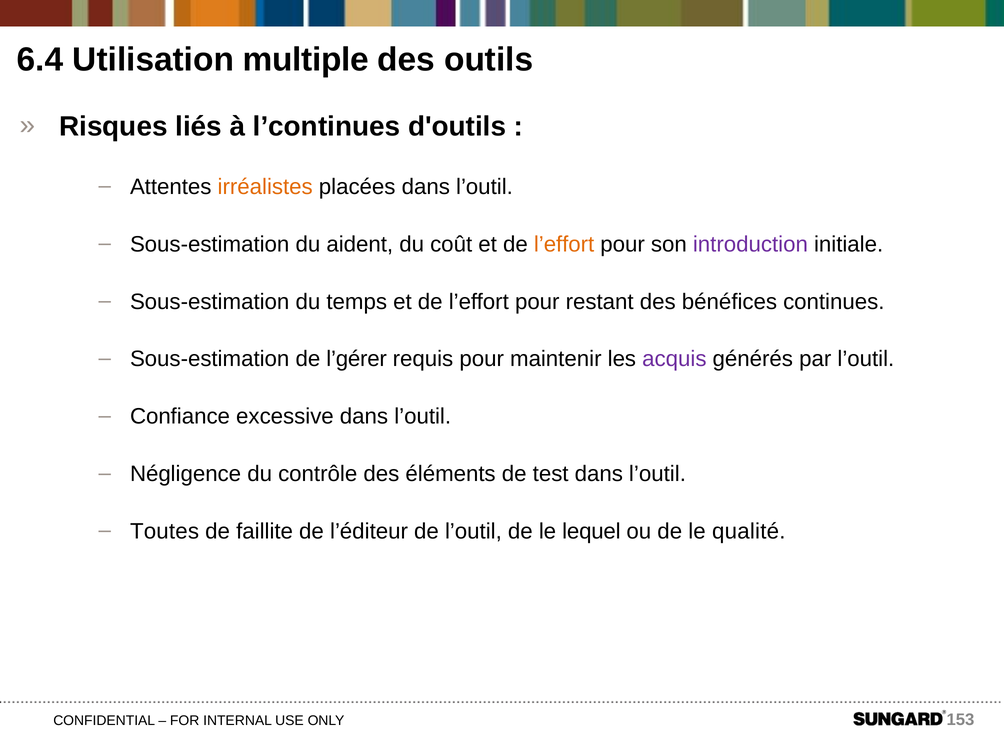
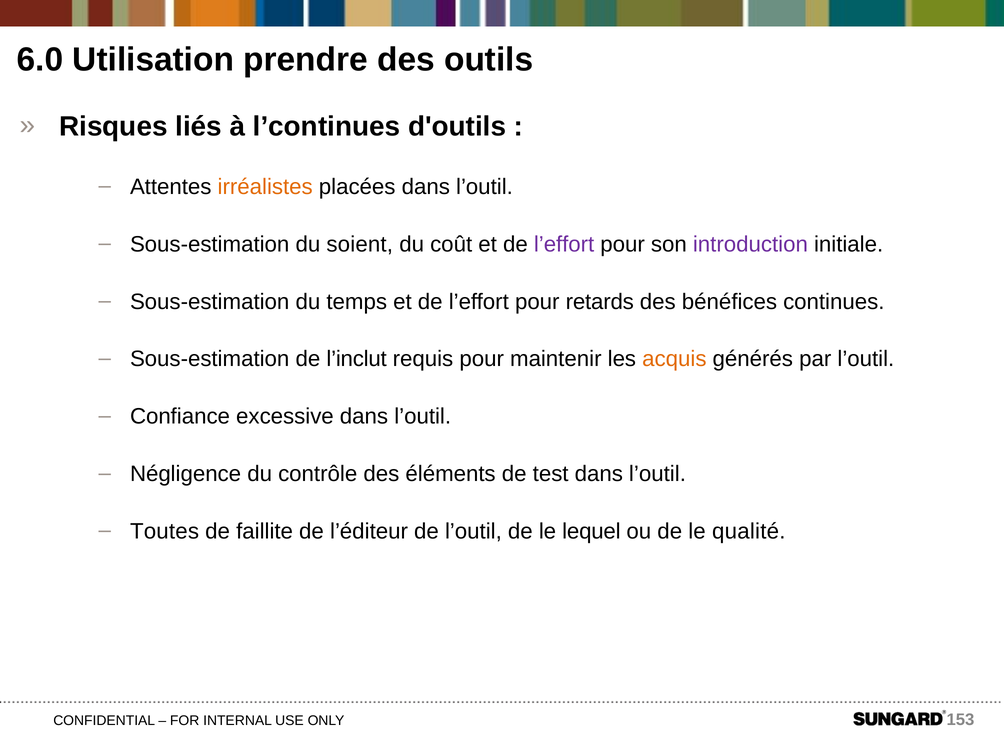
6.4: 6.4 -> 6.0 (40, 60)
multiple: multiple -> prendre (306, 60)
aident: aident -> soient (360, 244)
l’effort colour: orange -> purple (564, 244)
restant: restant -> retards (600, 302)
l’gérer: l’gérer -> l’inclut (357, 359)
acquis colour: purple -> orange (674, 359)
